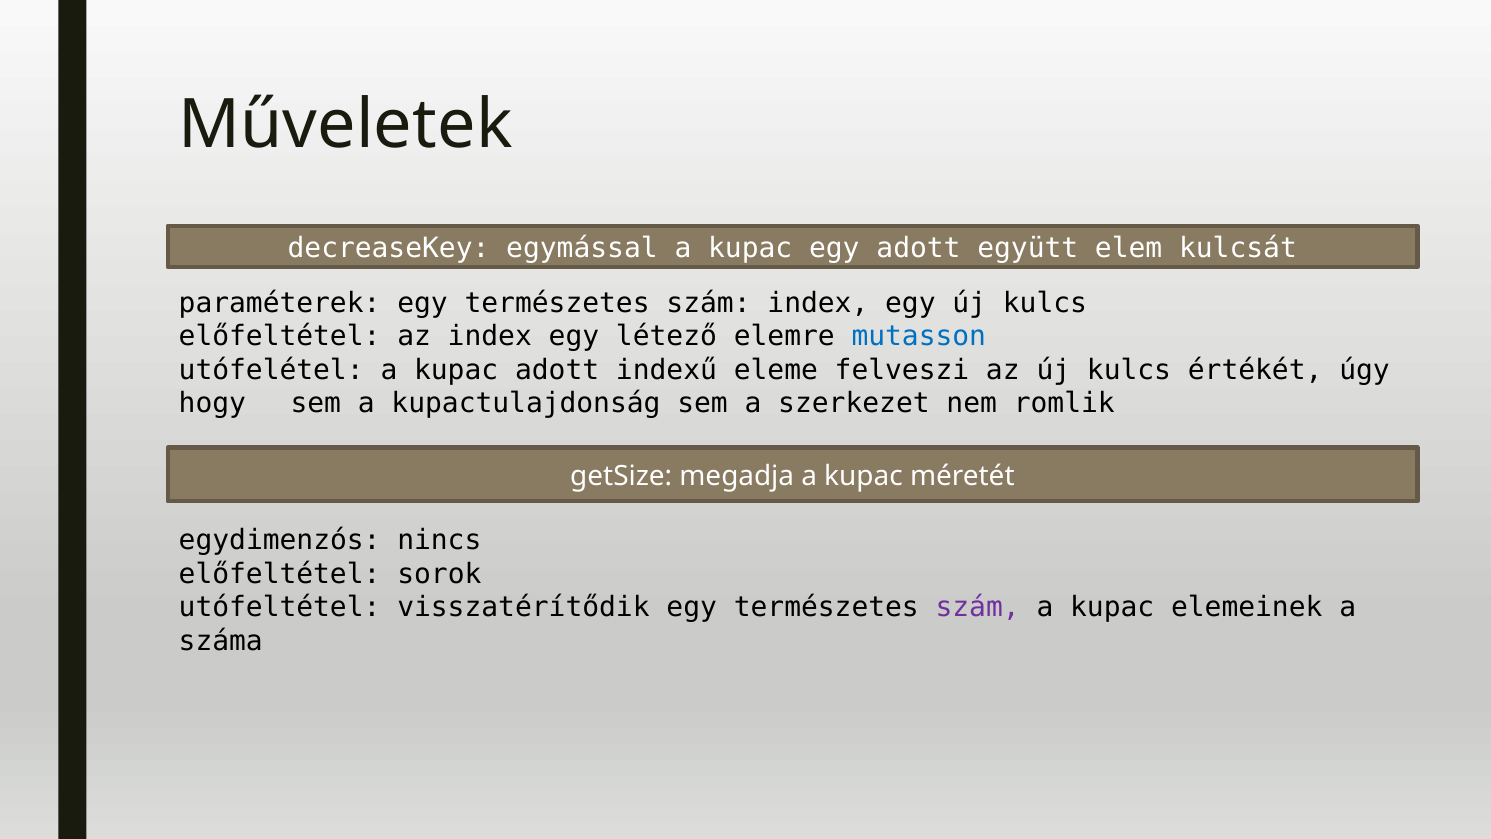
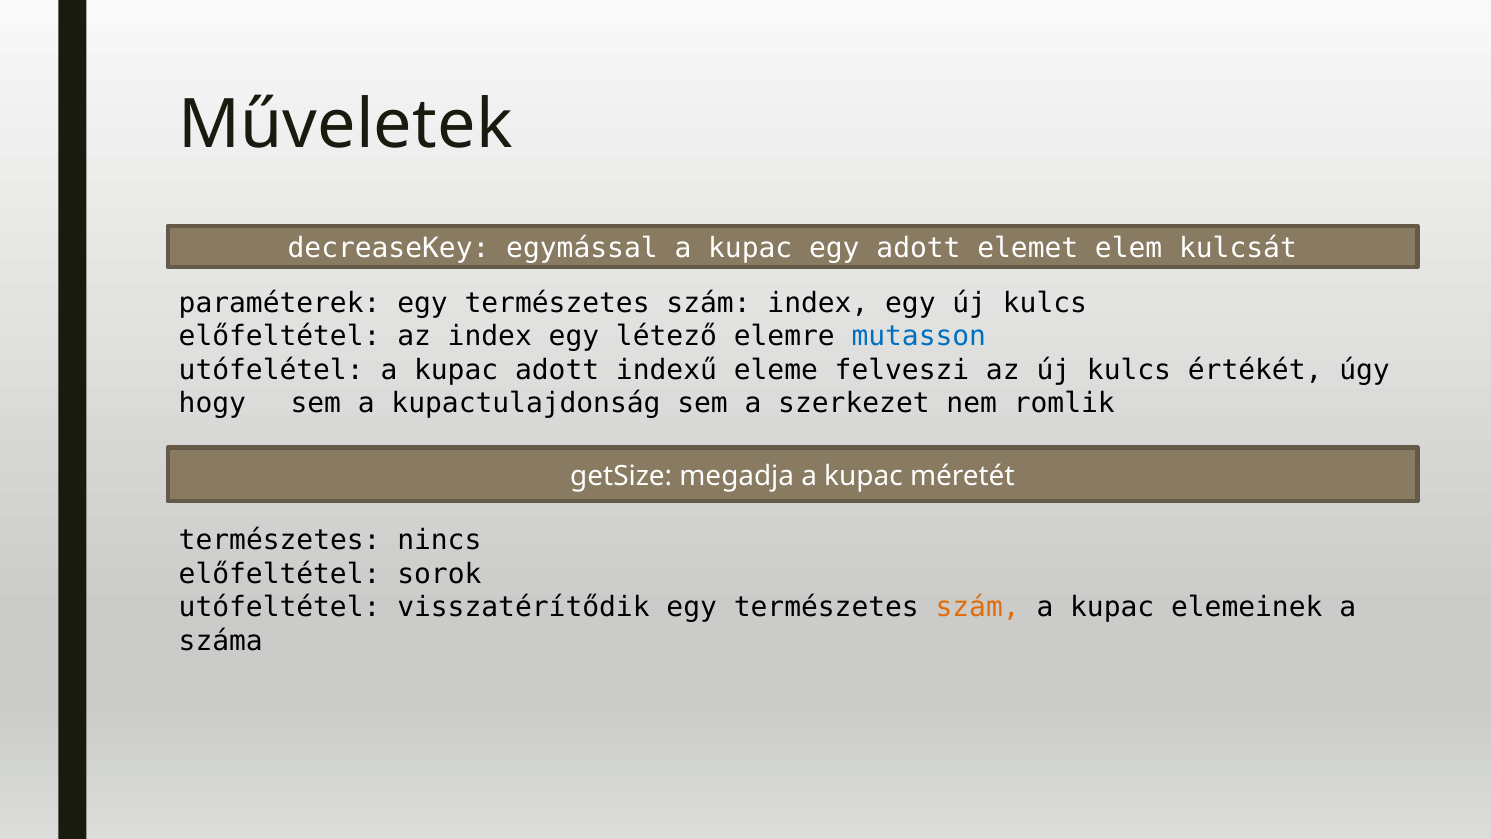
együtt: együtt -> elemet (1028, 248)
egydimenzós: egydimenzós -> természetes (280, 540)
szám colour: purple -> orange (978, 607)
